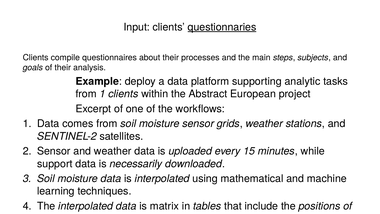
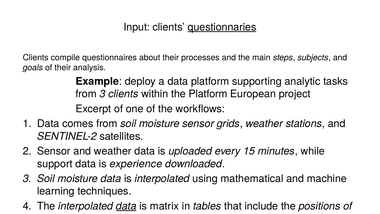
from 1: 1 -> 3 (103, 94)
the Abstract: Abstract -> Platform (208, 94)
necessarily: necessarily -> experience (136, 164)
data underline: none -> present (126, 206)
